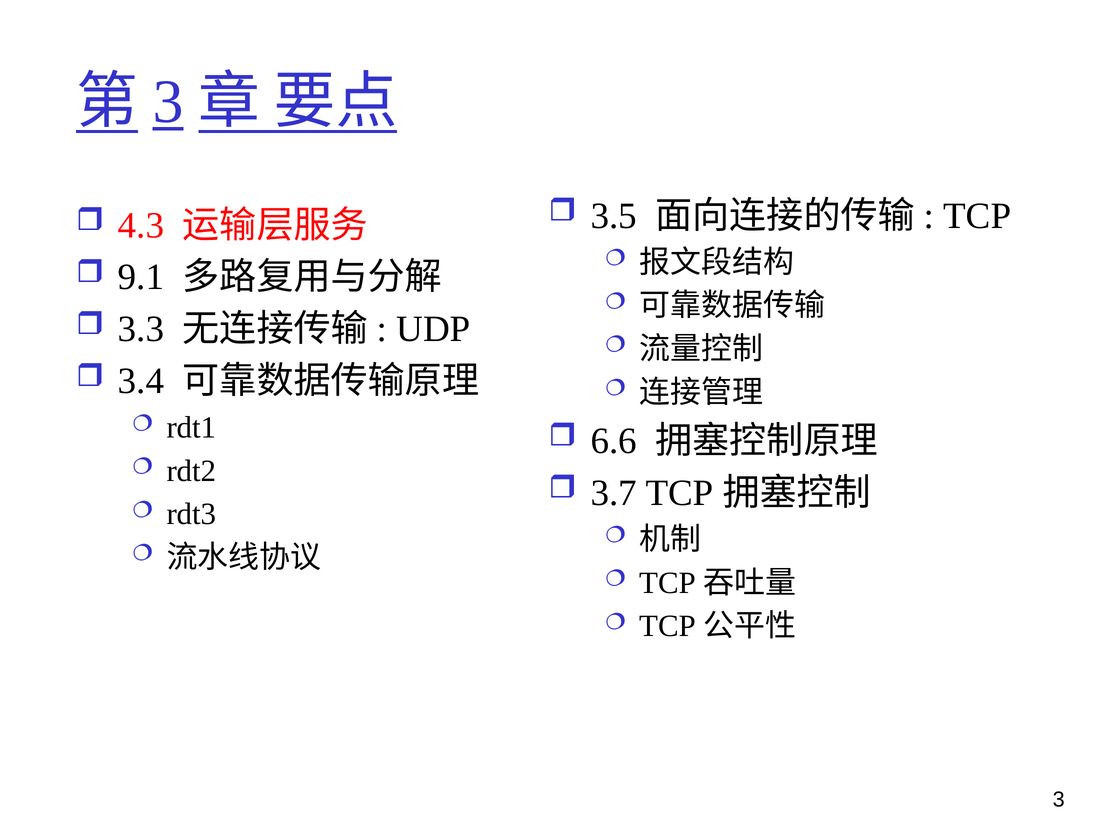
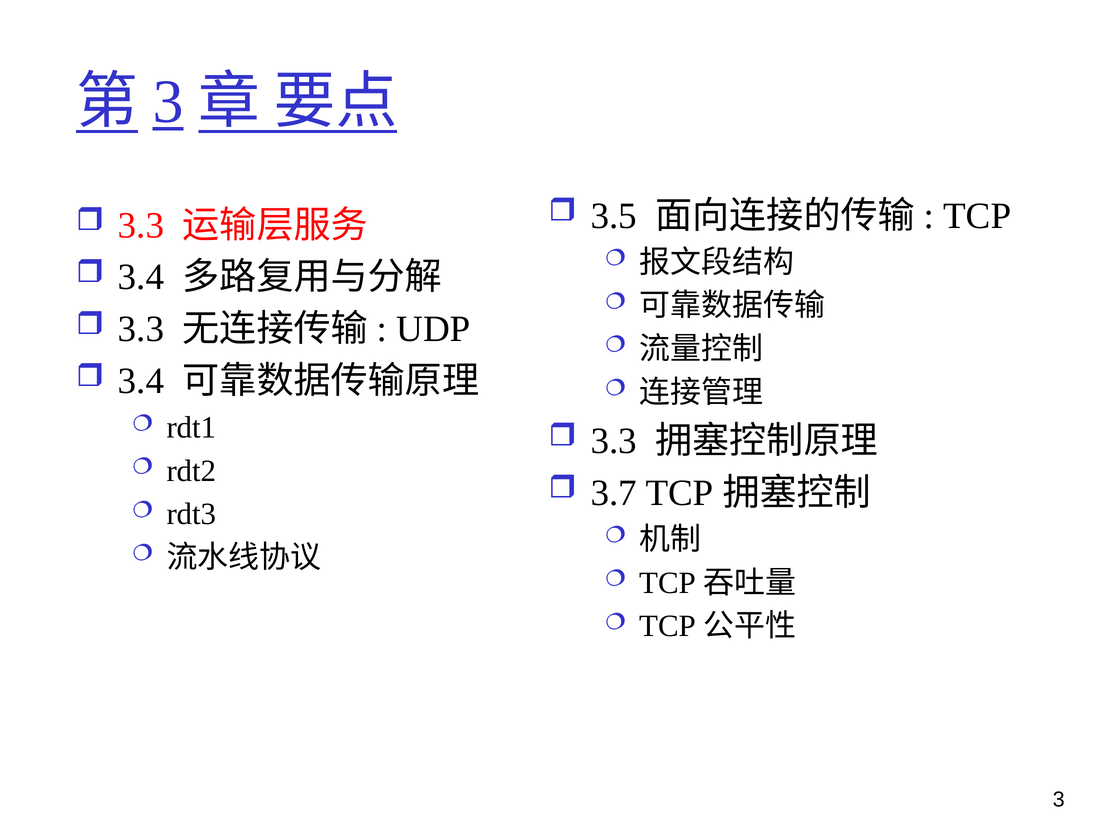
4.3: 4.3 -> 3.3 (141, 225)
9.1: 9.1 -> 3.4 (141, 277)
6.6: 6.6 -> 3.3 (614, 441)
